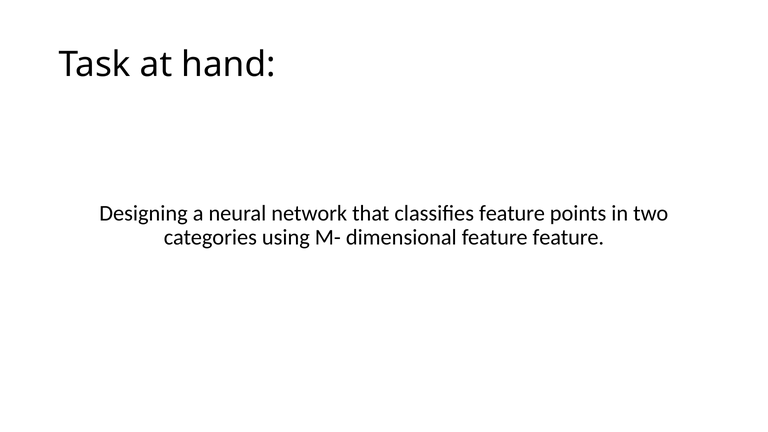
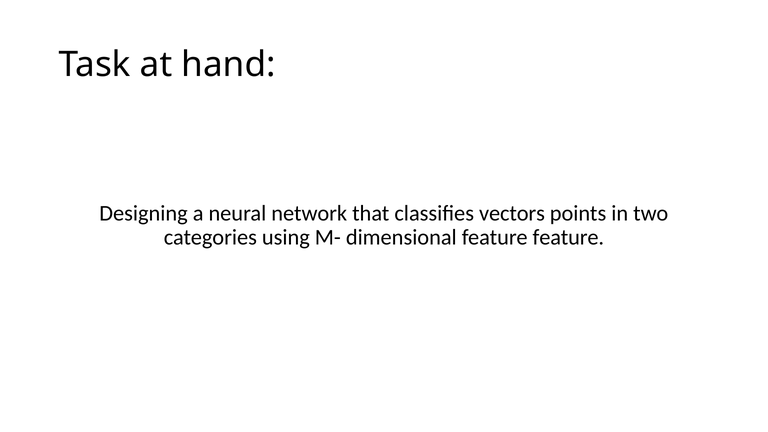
classifies feature: feature -> vectors (512, 213)
